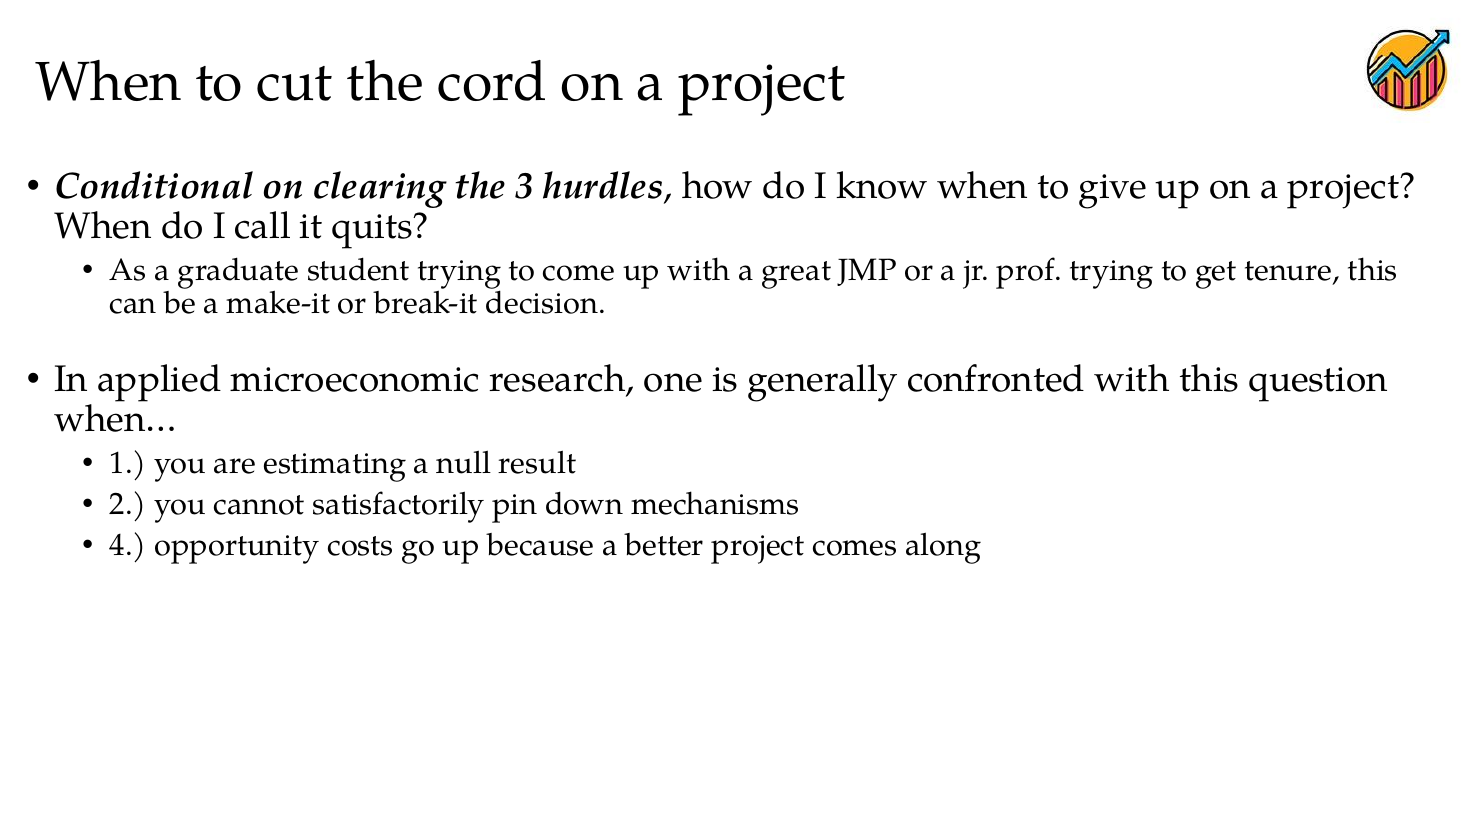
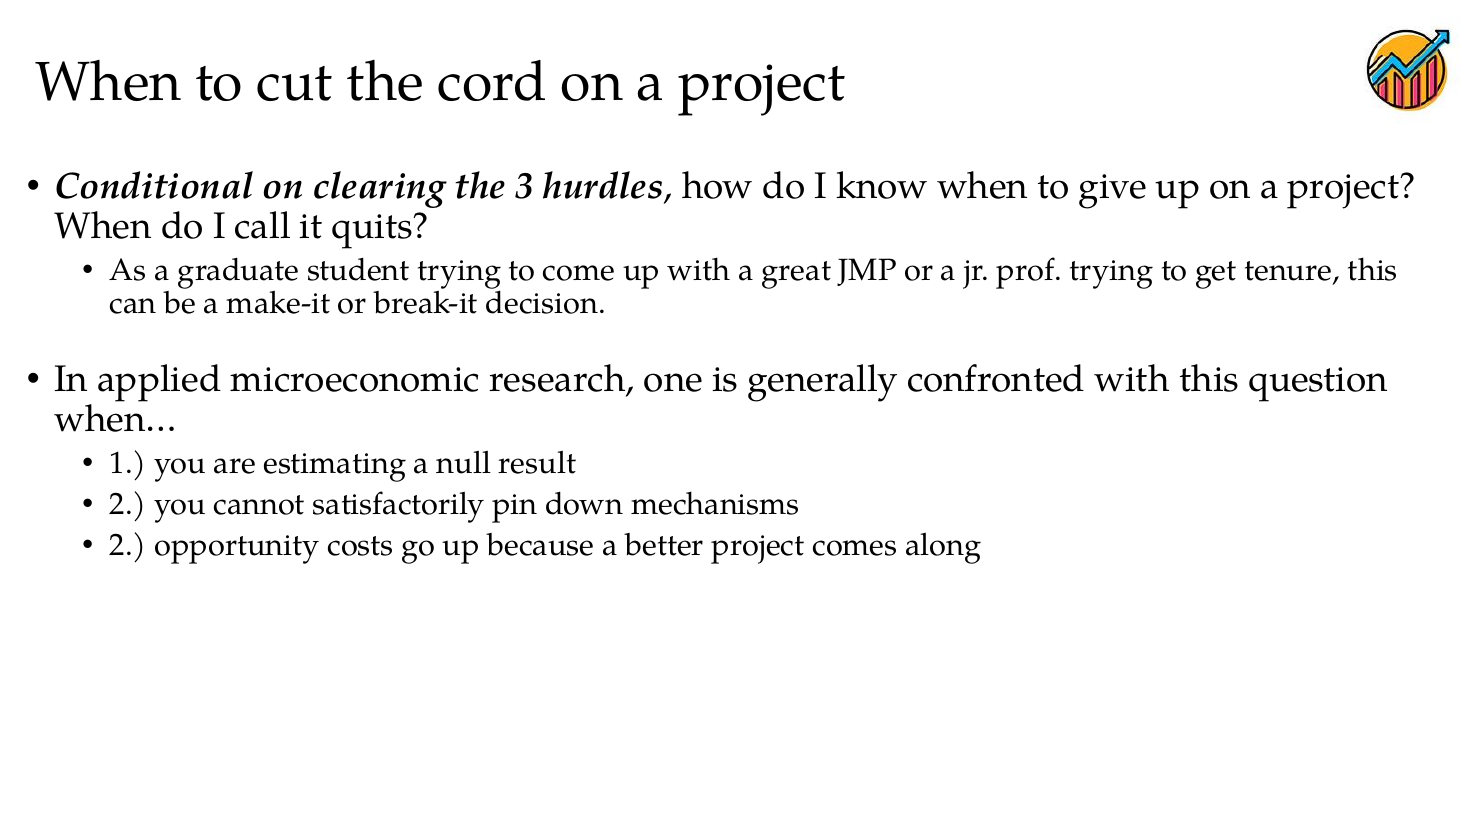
4: 4 -> 2 (128, 545)
